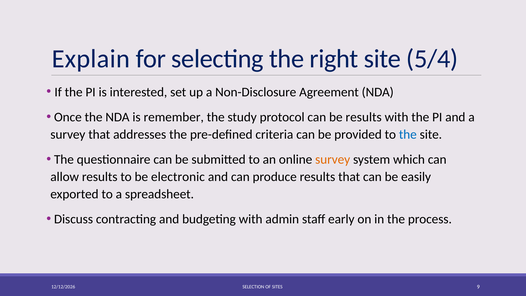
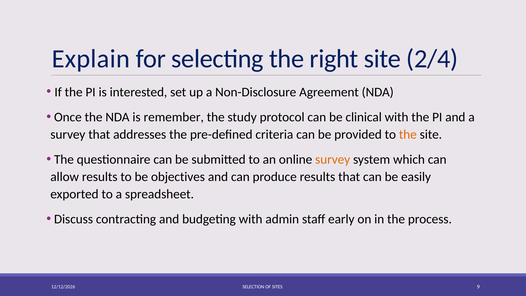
5/4: 5/4 -> 2/4 (432, 59)
be results: results -> clinical (364, 117)
the colour: blue -> orange (408, 134)
electronic: electronic -> objectives (178, 177)
